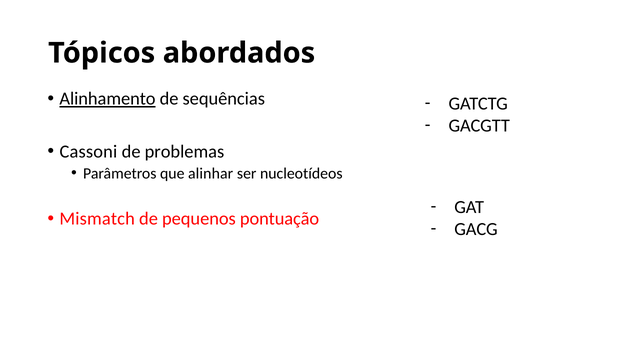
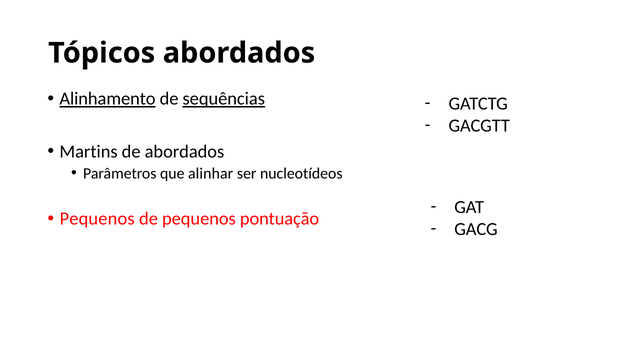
sequências underline: none -> present (224, 99)
Cassoni: Cassoni -> Martins (89, 152)
de problemas: problemas -> abordados (184, 152)
Mismatch: Mismatch -> Pequenos (97, 219)
